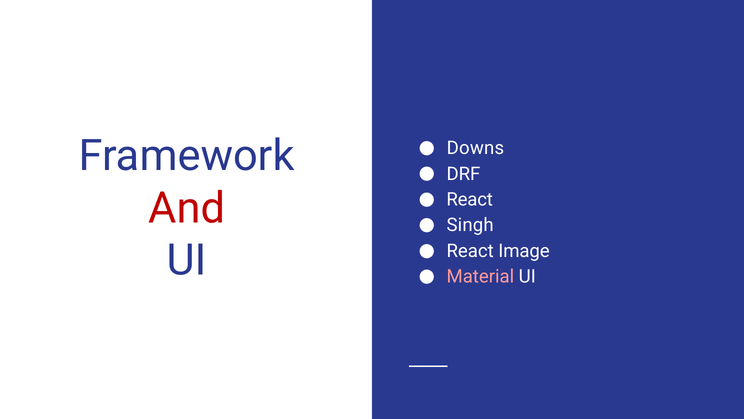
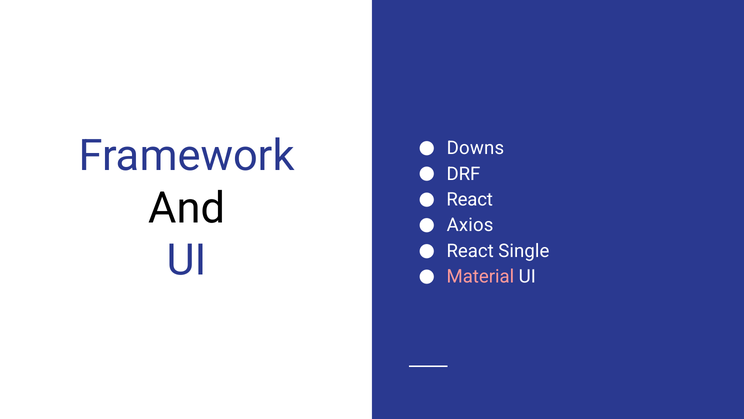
And colour: red -> black (187, 208)
Singh: Singh -> Axios (470, 225)
Image: Image -> Single (524, 251)
